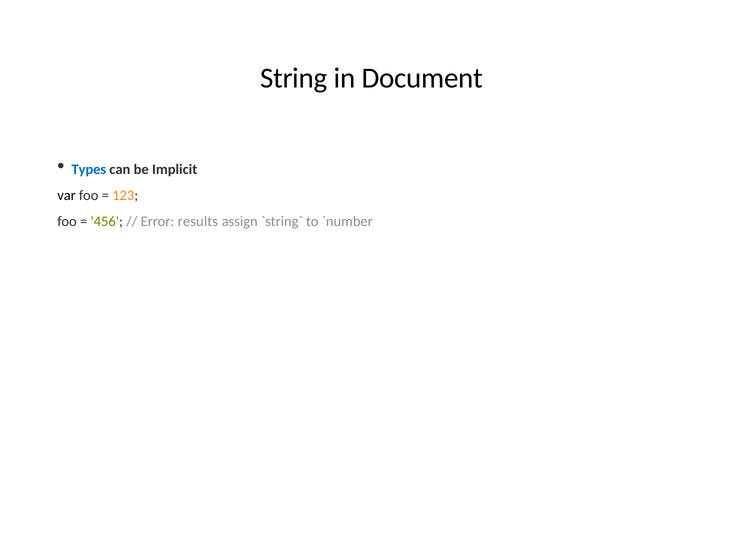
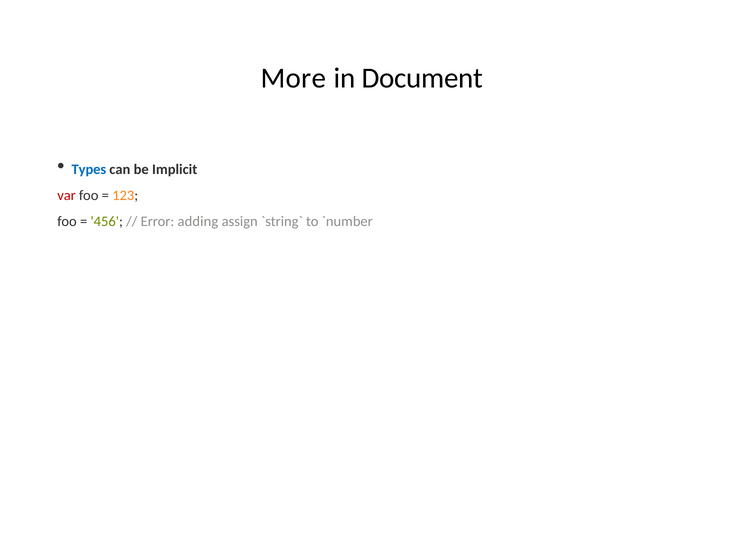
String: String -> More (293, 78)
var colour: black -> red (67, 195)
results: results -> adding (198, 222)
